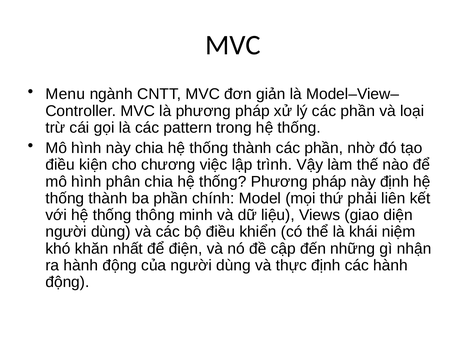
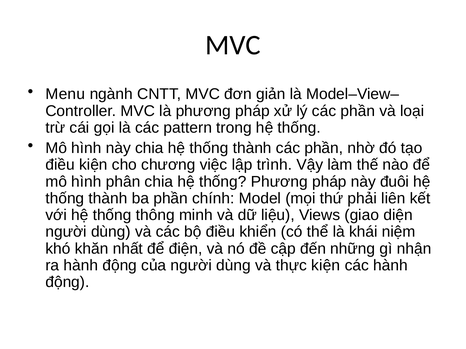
này định: định -> đuôi (395, 182)
thực định: định -> kiện (326, 266)
